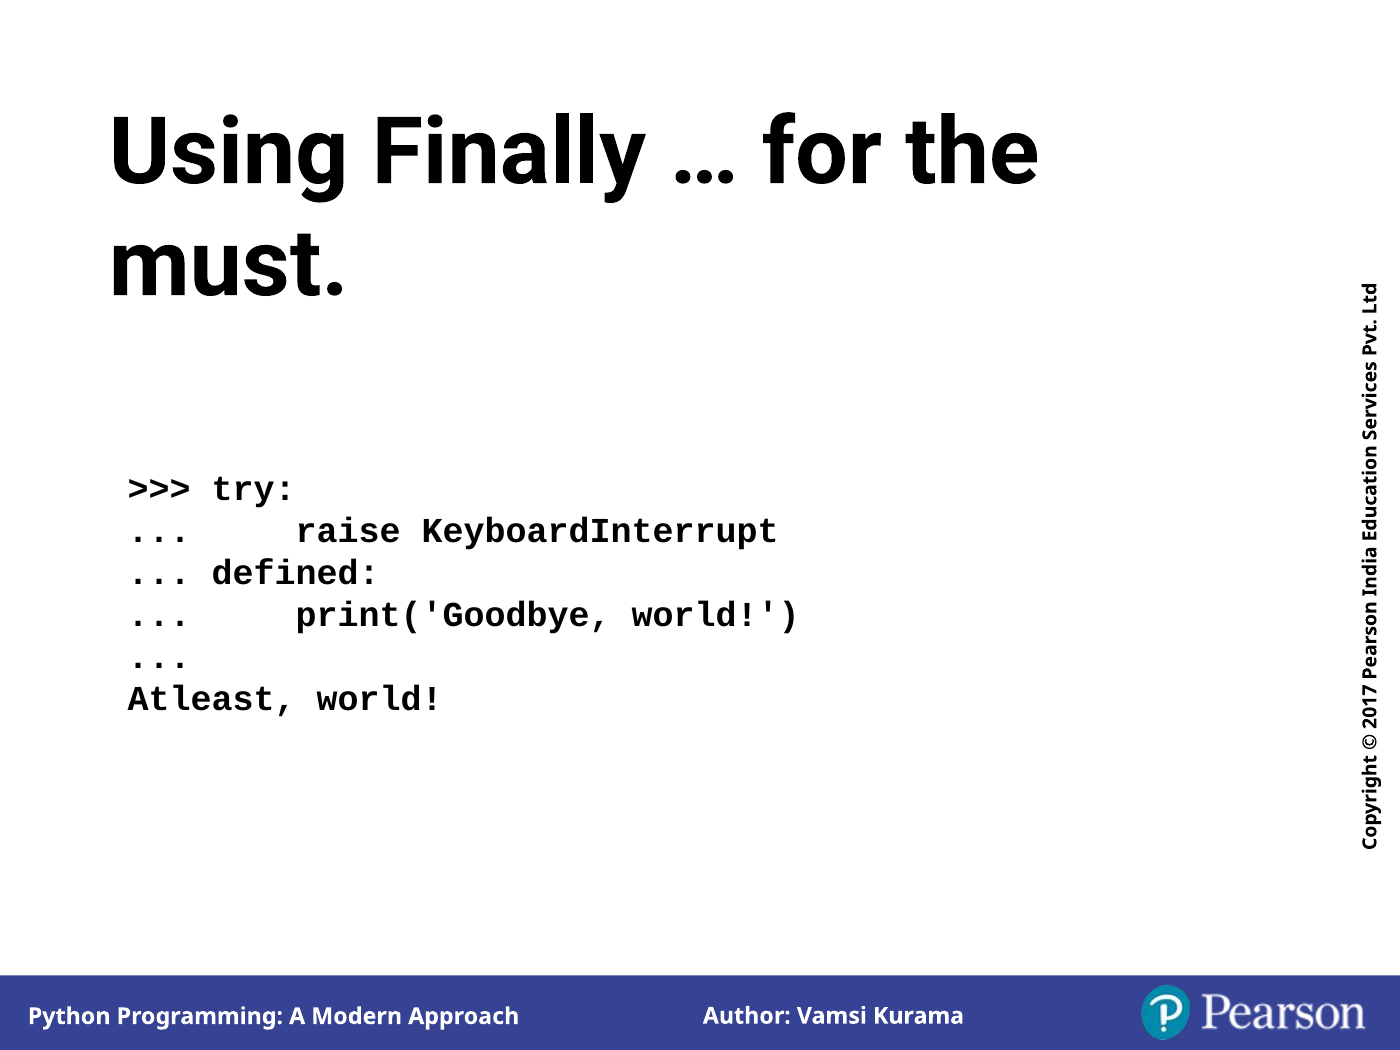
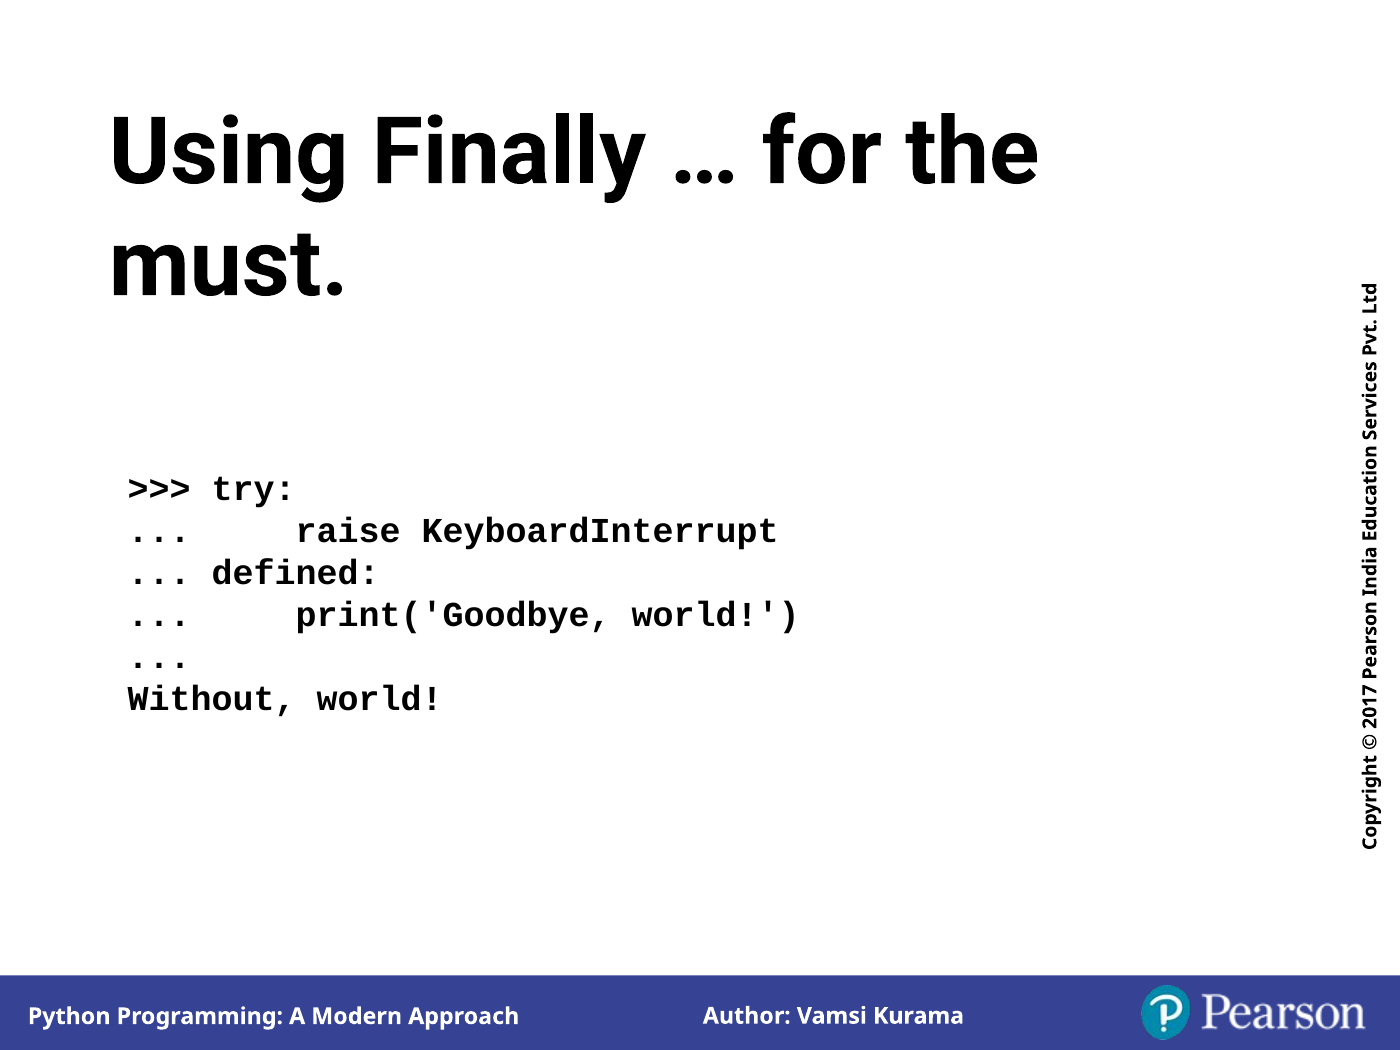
Atleast: Atleast -> Without (212, 699)
